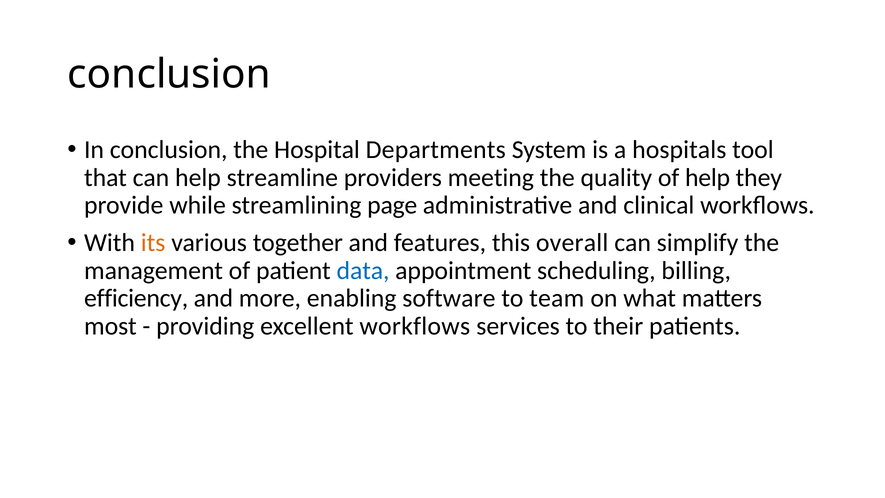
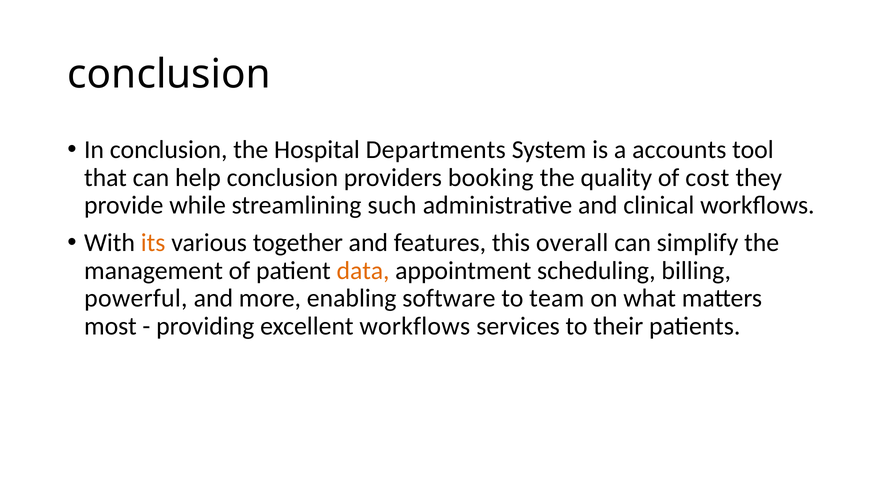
hospitals: hospitals -> accounts (679, 150)
help streamline: streamline -> conclusion (282, 178)
meeting: meeting -> booking (491, 178)
of help: help -> cost (707, 178)
page: page -> such (392, 205)
data colour: blue -> orange (363, 270)
efficiency: efficiency -> powerful (136, 298)
